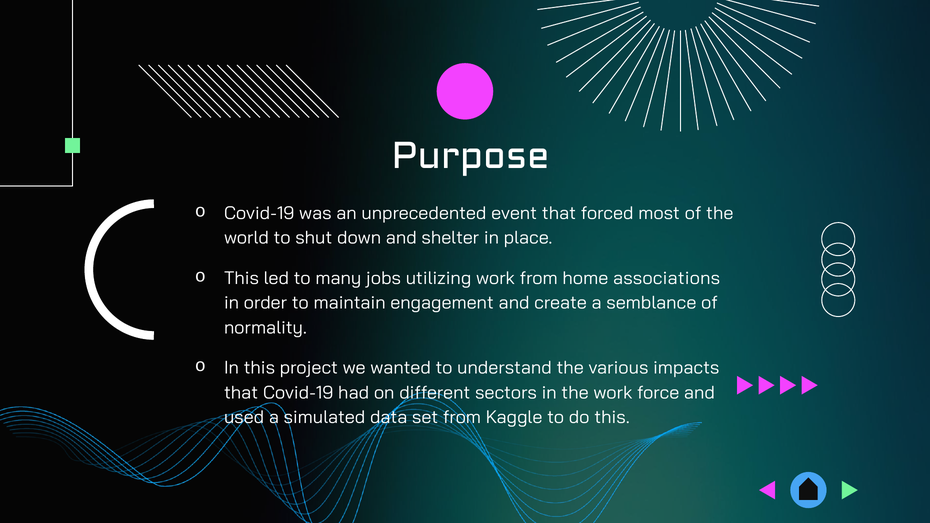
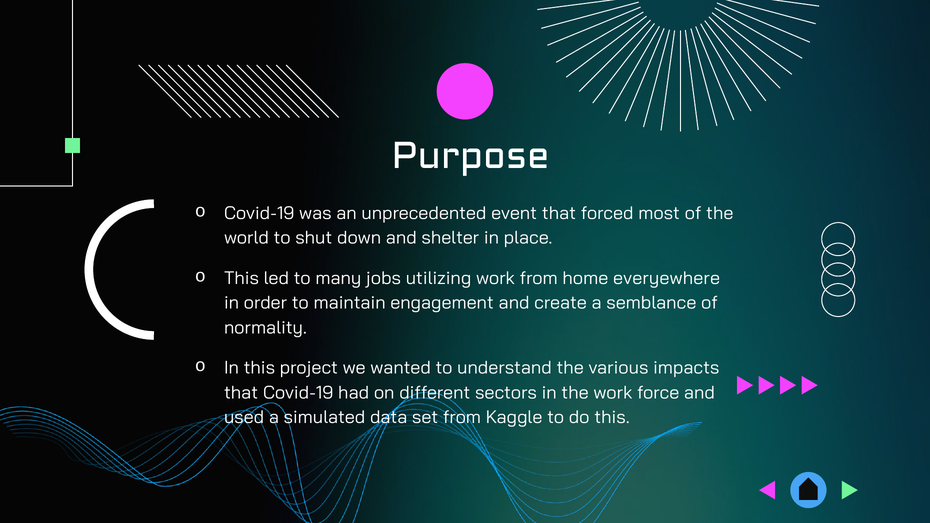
associations: associations -> everyewhere (667, 278)
